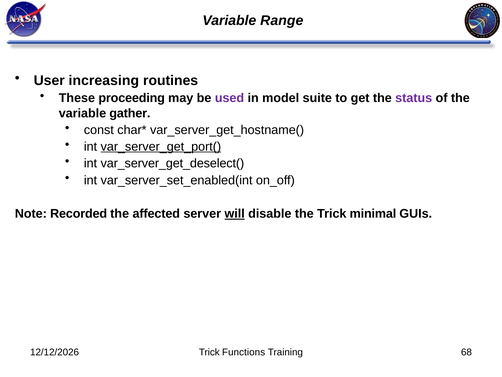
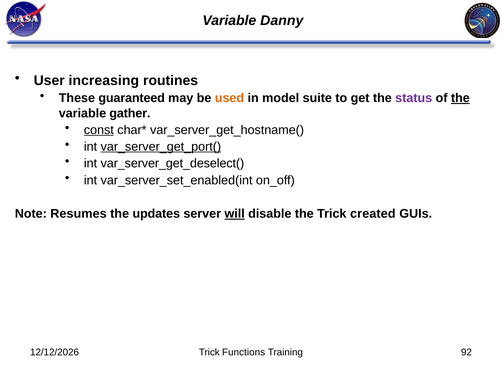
Range: Range -> Danny (282, 21)
proceeding: proceeding -> guaranteed (132, 98)
used colour: purple -> orange (229, 98)
the underline: none -> present (460, 98)
const underline: none -> present (99, 130)
Recorded: Recorded -> Resumes (78, 213)
affected: affected -> updates (156, 213)
minimal: minimal -> created (373, 213)
68: 68 -> 92 (466, 352)
